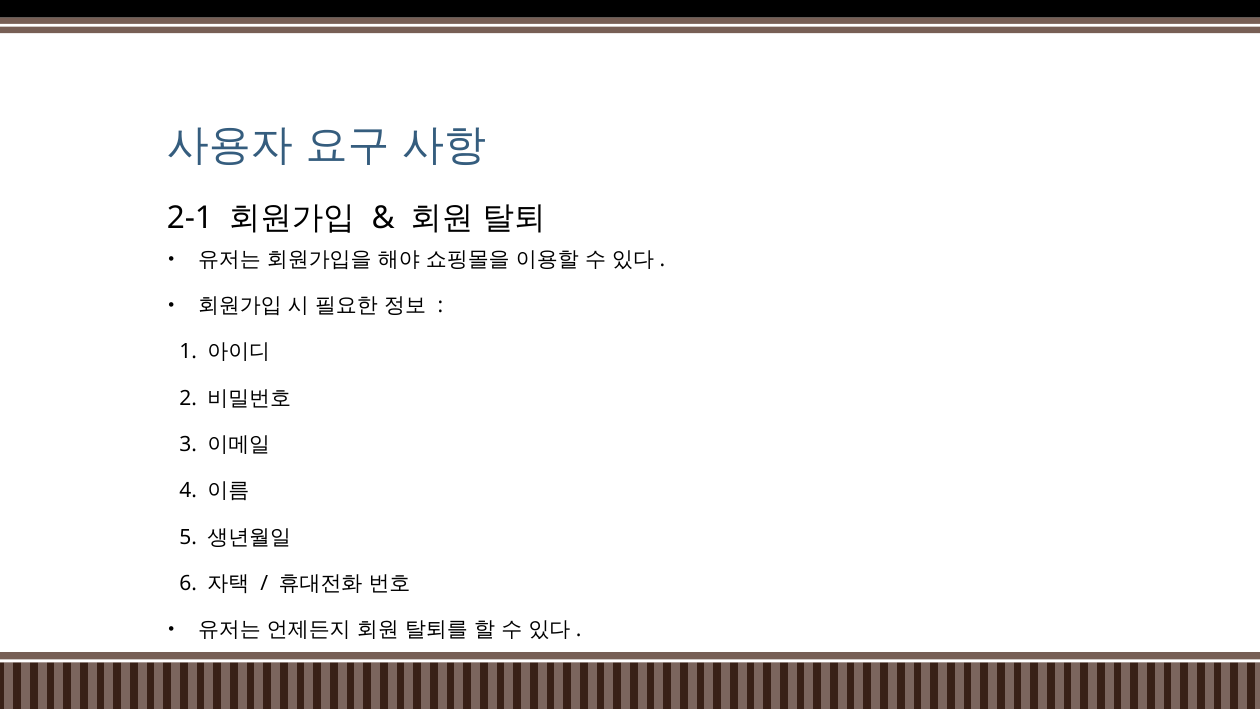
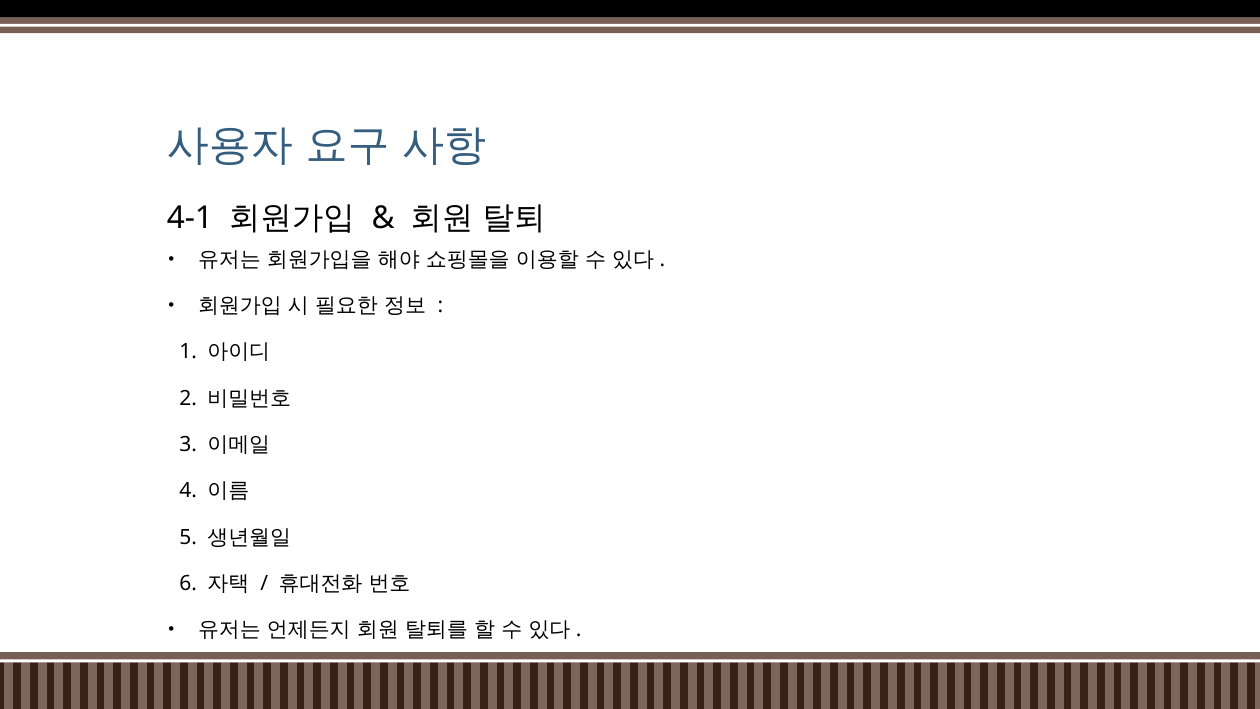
2-1: 2-1 -> 4-1 (190, 219)
